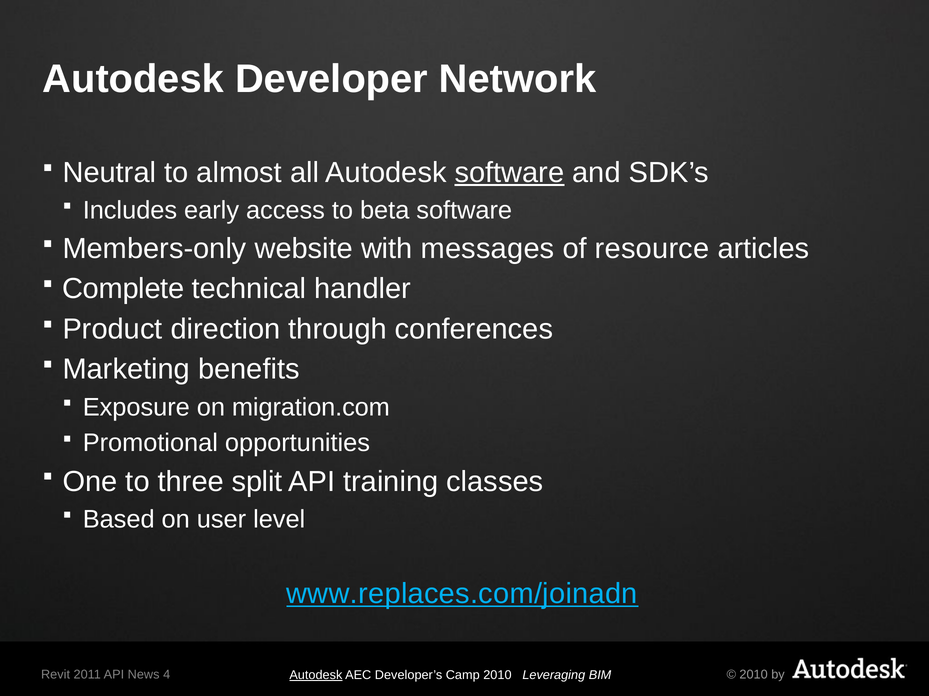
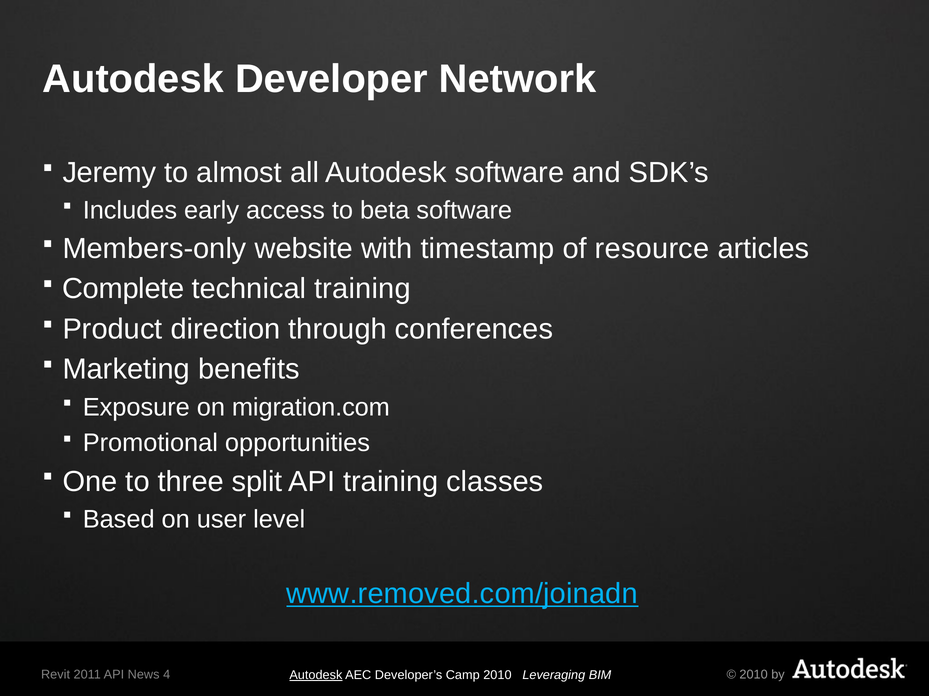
Neutral: Neutral -> Jeremy (110, 173)
software underline: present -> none (509, 173)
messages: messages -> timestamp (488, 249)
technical handler: handler -> training (362, 289)
www.replaces.com/joinadn: www.replaces.com/joinadn -> www.removed.com/joinadn (462, 594)
